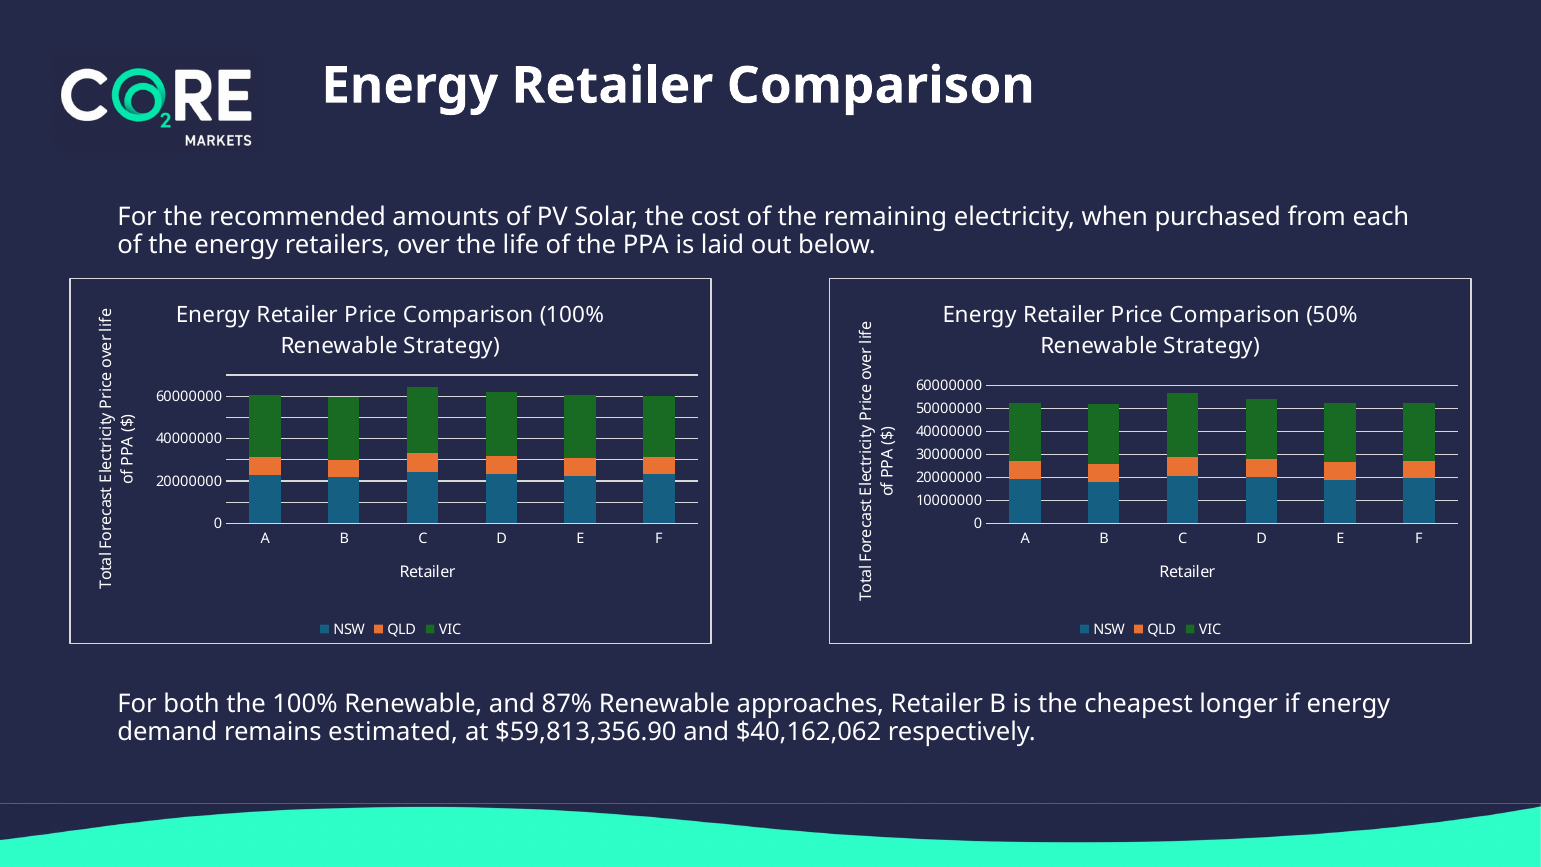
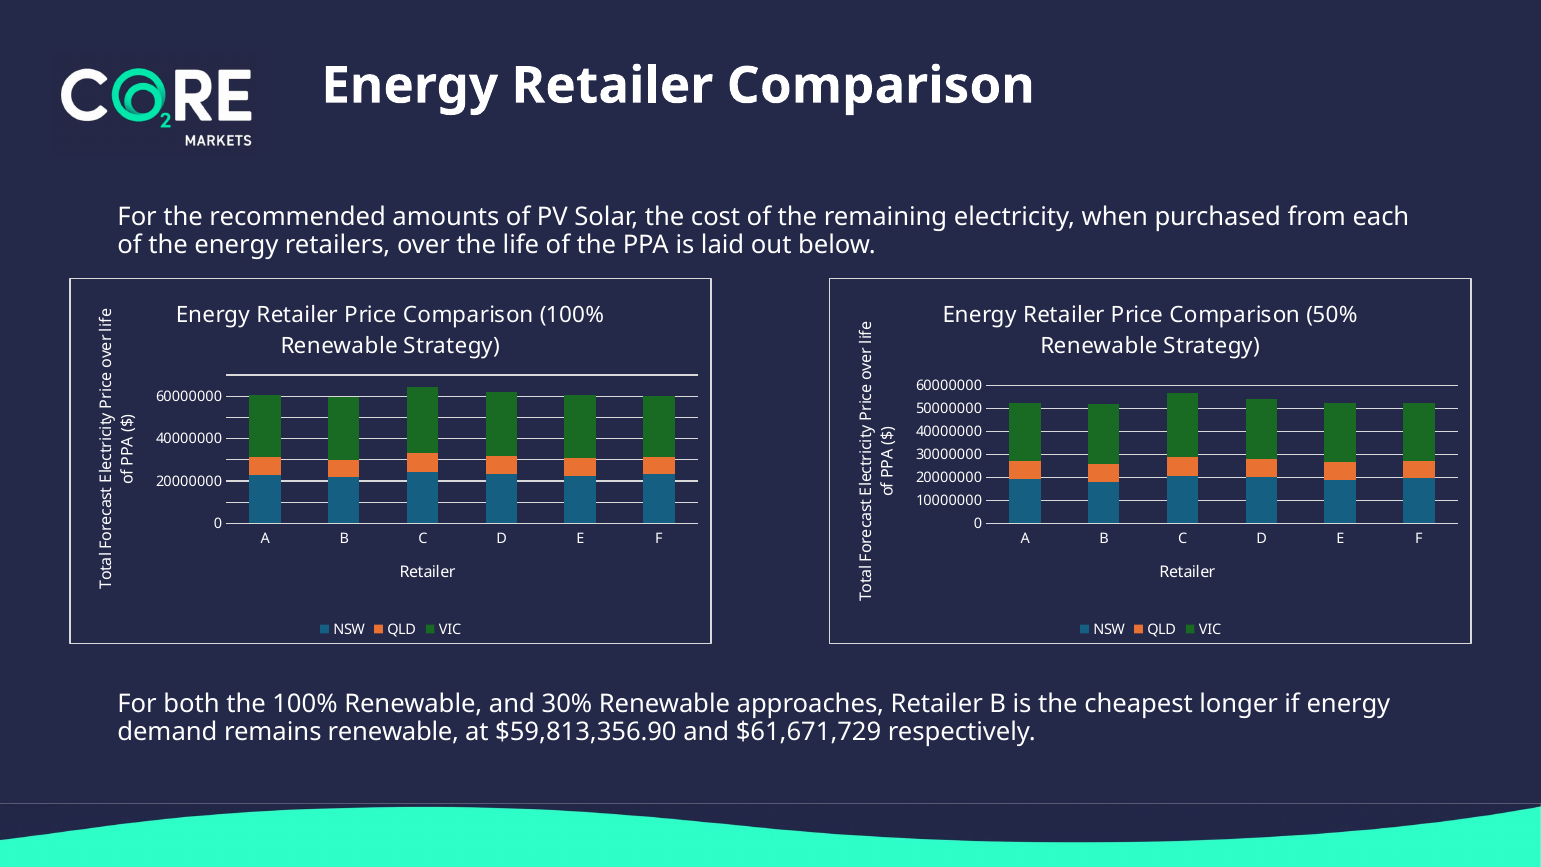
87%: 87% -> 30% (567, 704)
remains estimated: estimated -> renewable (393, 732)
$40,162,062: $40,162,062 -> $61,671,729 (809, 732)
